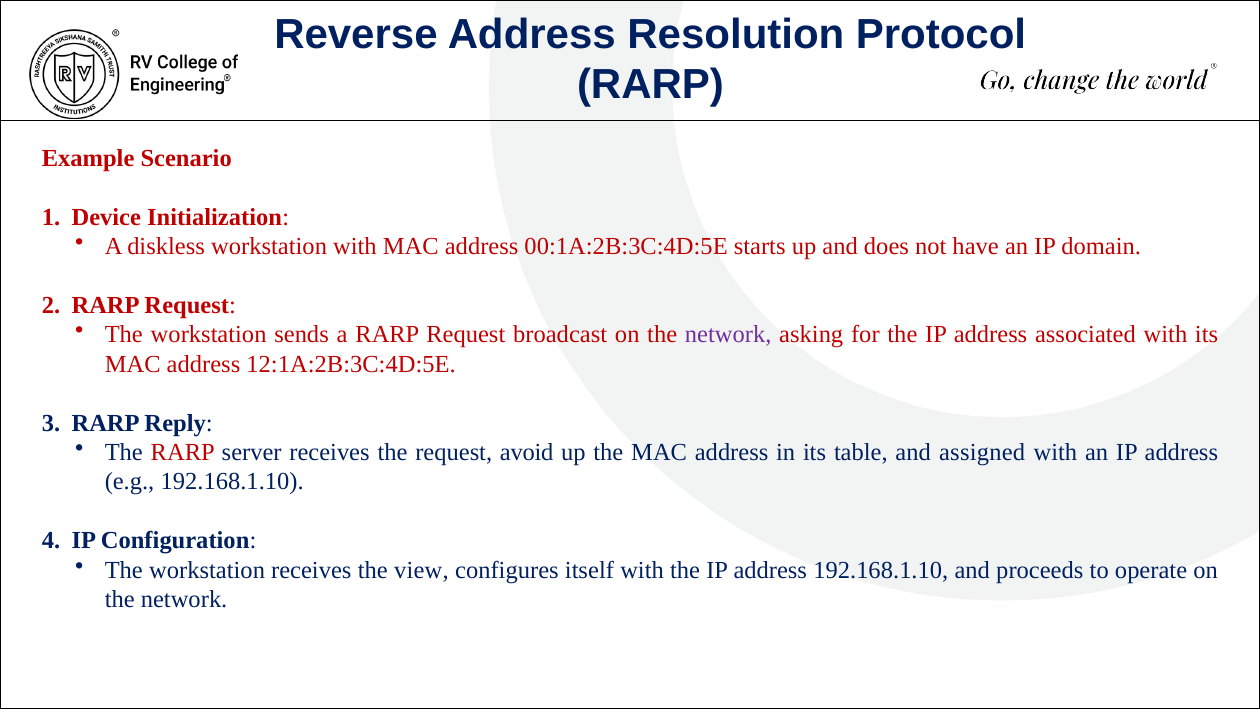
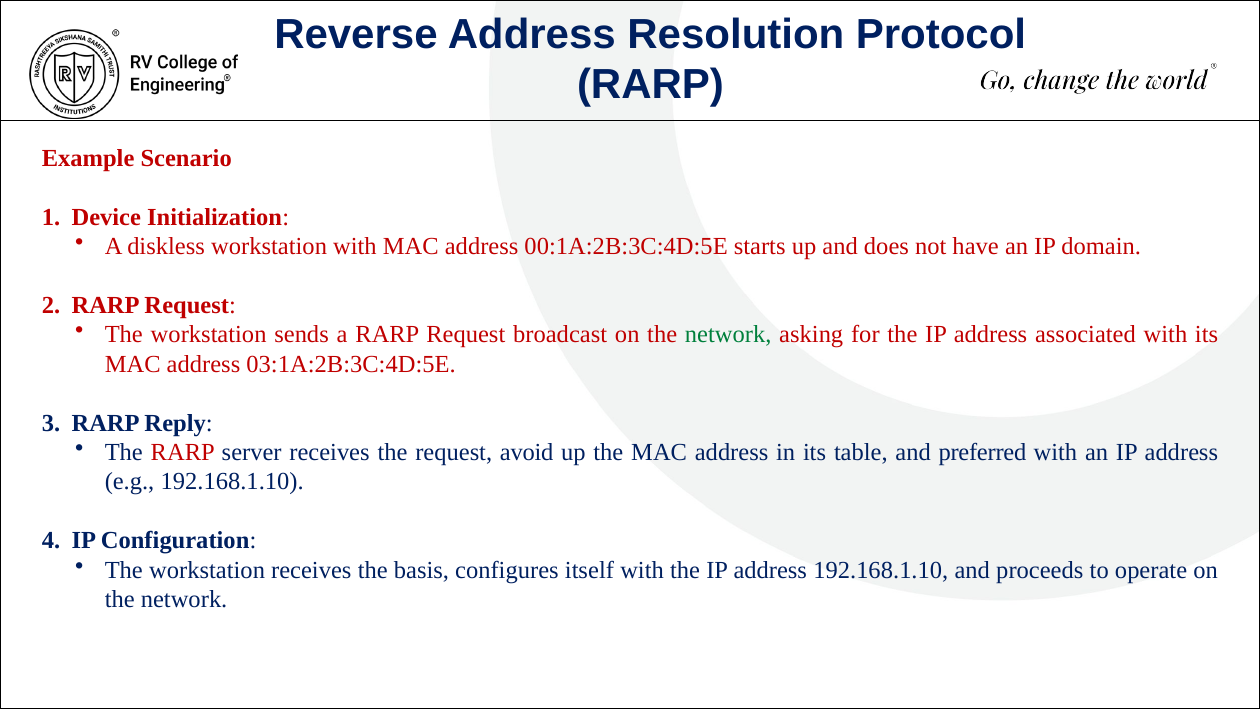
network colour: purple -> green (728, 335)
12:1A:2B:3C:4D:5E: 12:1A:2B:3C:4D:5E -> 03:1A:2B:3C:4D:5E (351, 364)
assigned: assigned -> preferred (982, 452)
view: view -> basis (421, 570)
